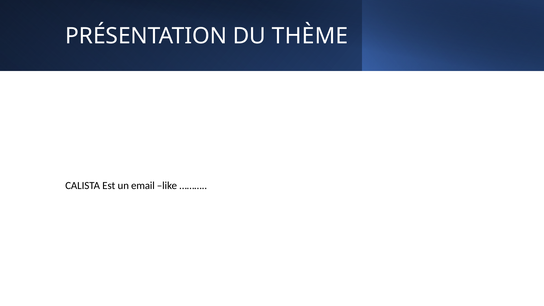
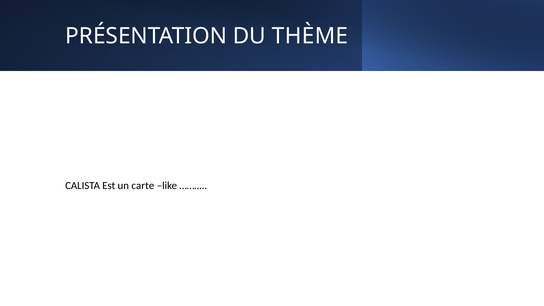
email: email -> carte (143, 186)
